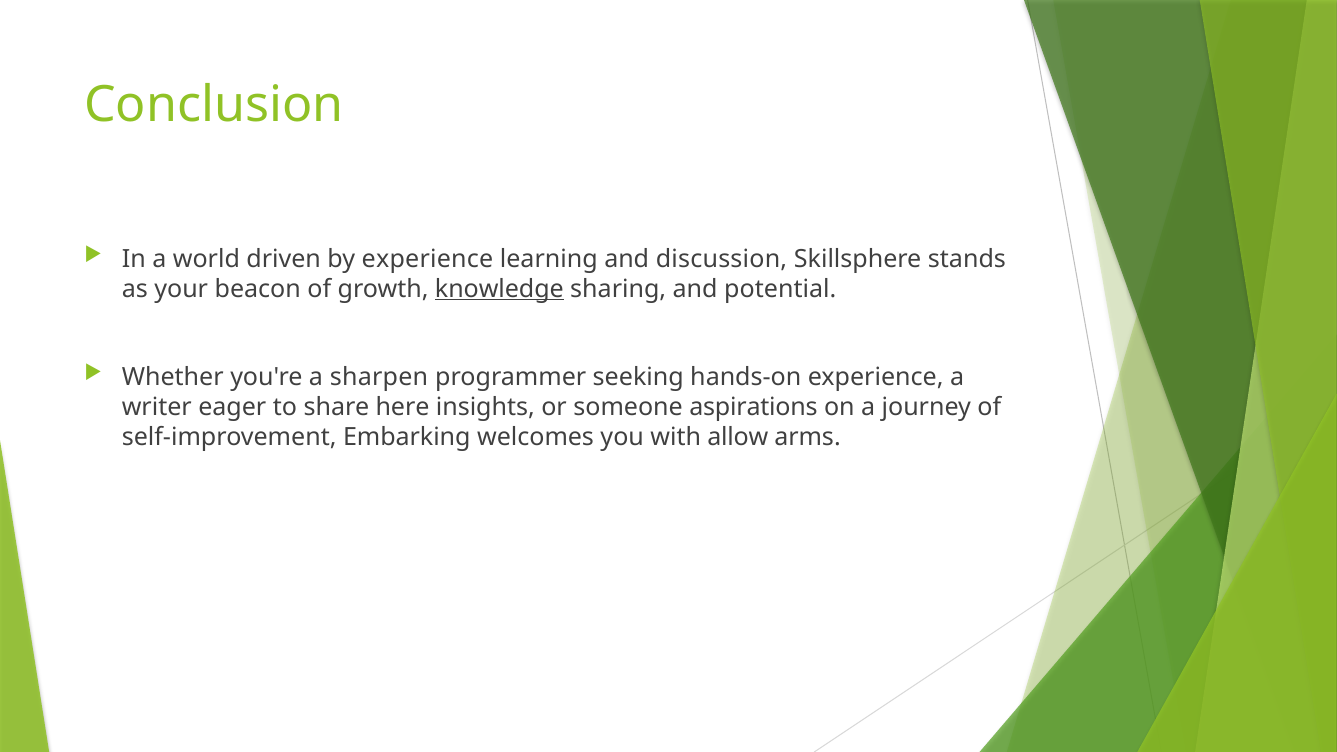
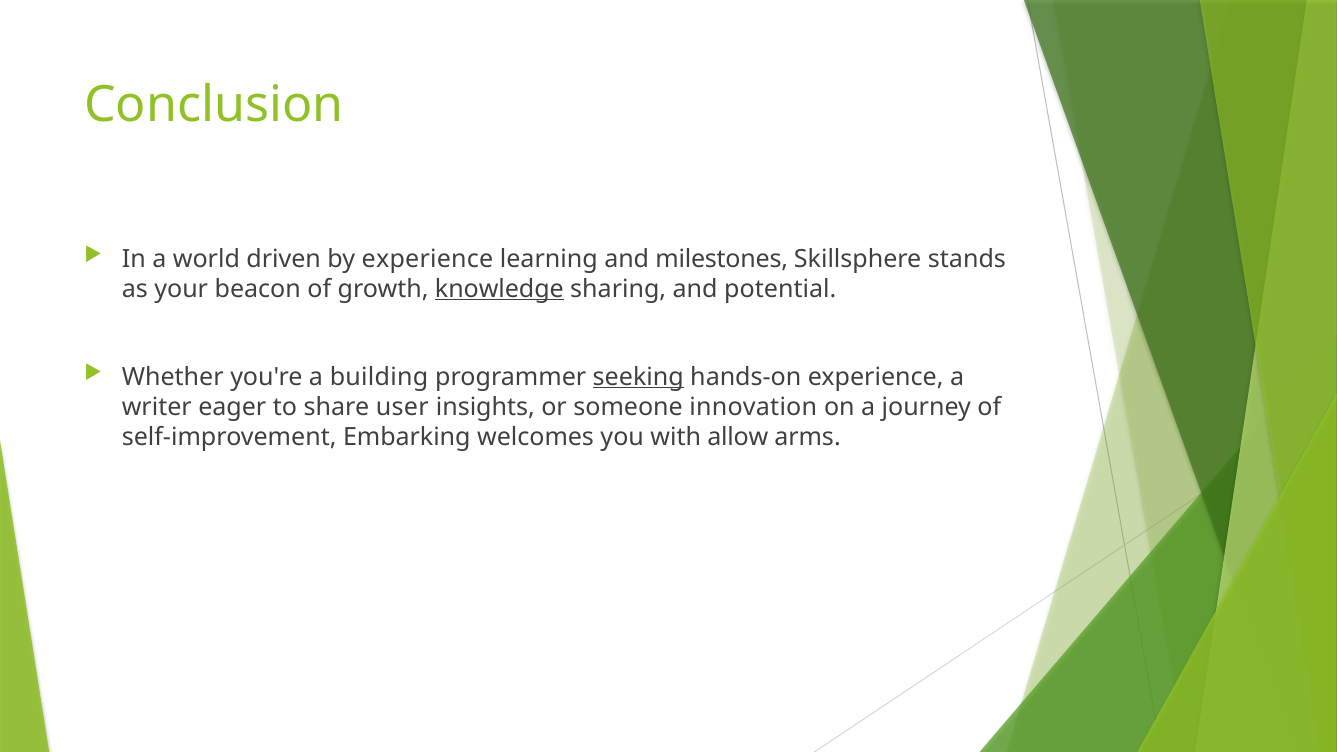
discussion: discussion -> milestones (722, 259)
sharpen: sharpen -> building (379, 377)
seeking underline: none -> present (638, 377)
here: here -> user (402, 407)
aspirations: aspirations -> innovation (753, 407)
